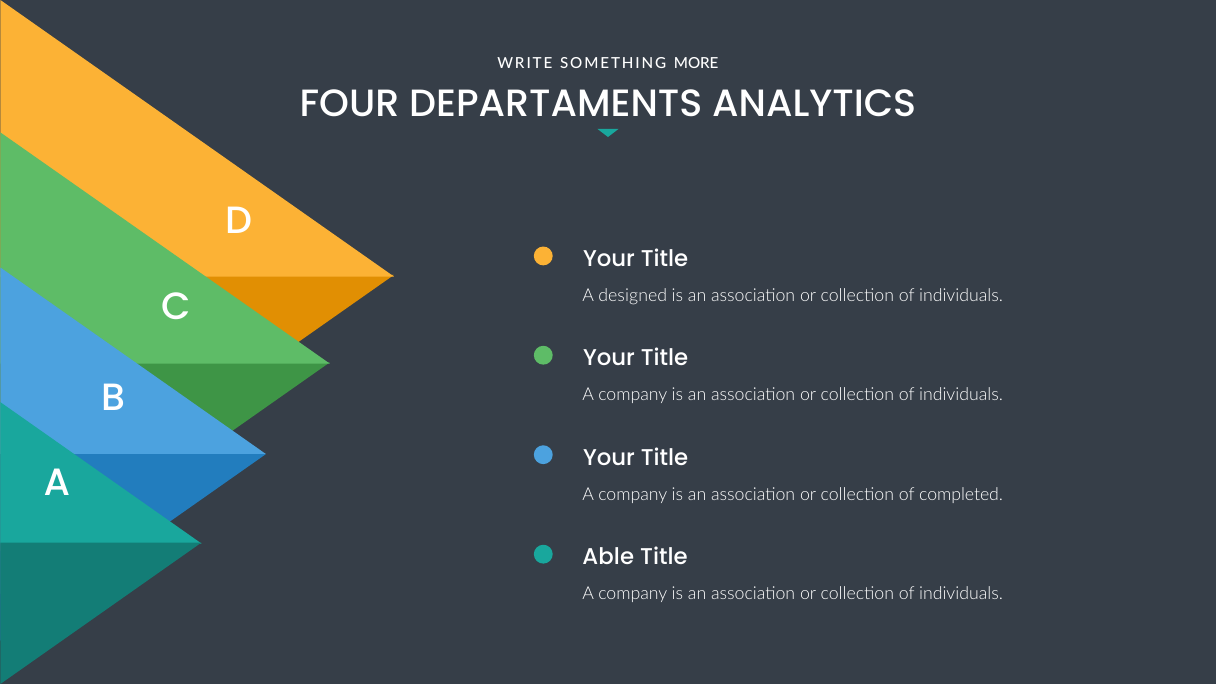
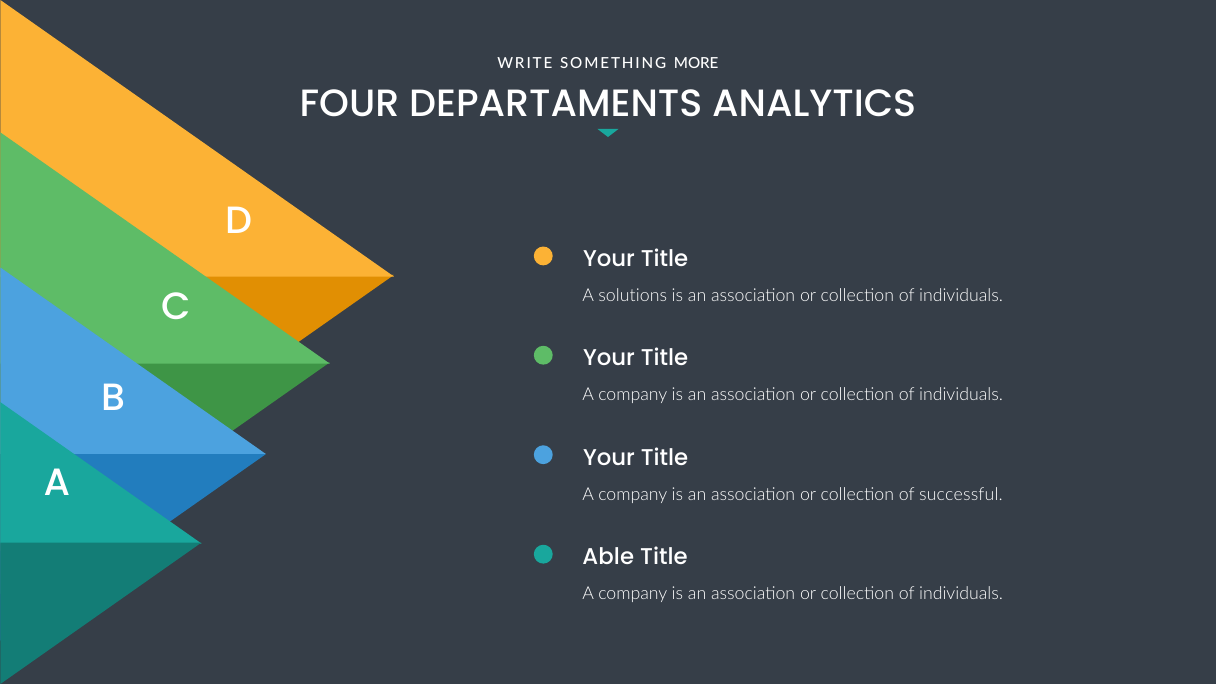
designed: designed -> solutions (633, 295)
completed: completed -> successful (961, 494)
